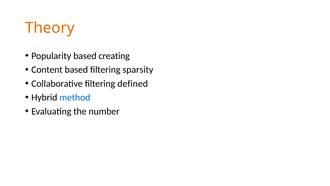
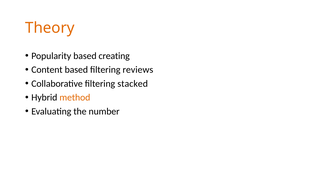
sparsity: sparsity -> reviews (138, 70)
defined: defined -> stacked (133, 83)
method colour: blue -> orange (75, 97)
